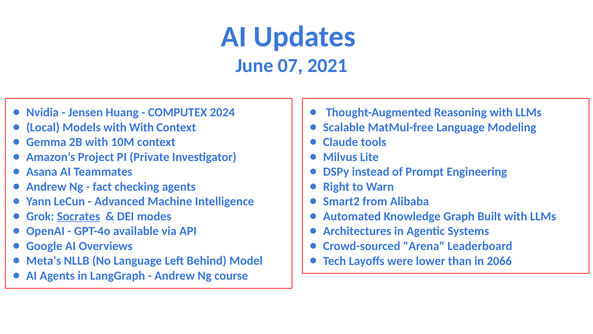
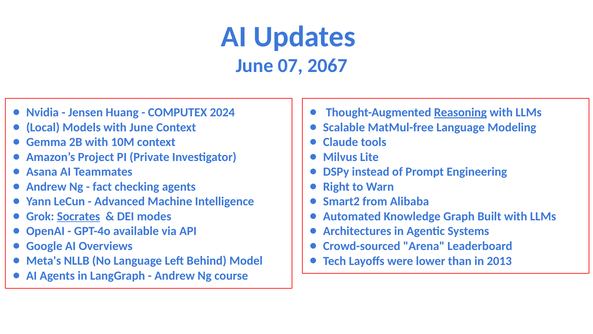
2021: 2021 -> 2067 (328, 66)
Reasoning underline: none -> present (460, 112)
with With: With -> June (141, 127)
2066: 2066 -> 2013 (499, 261)
